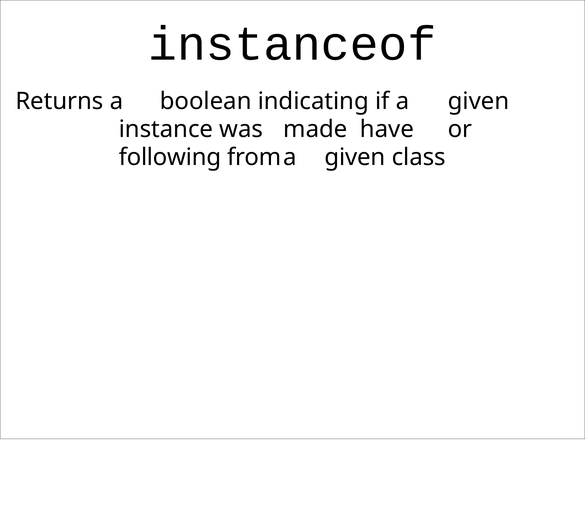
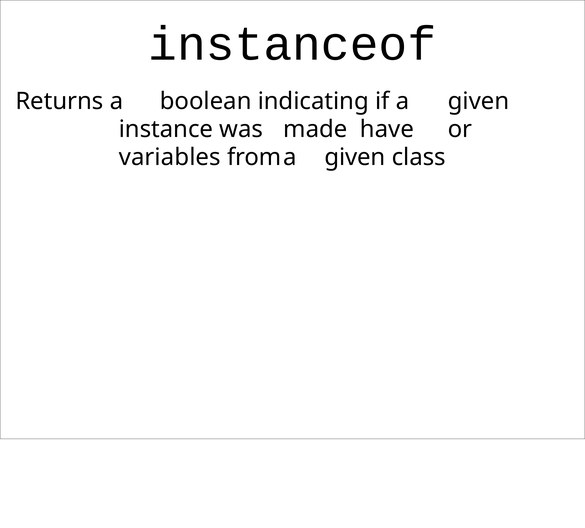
following: following -> variables (170, 157)
